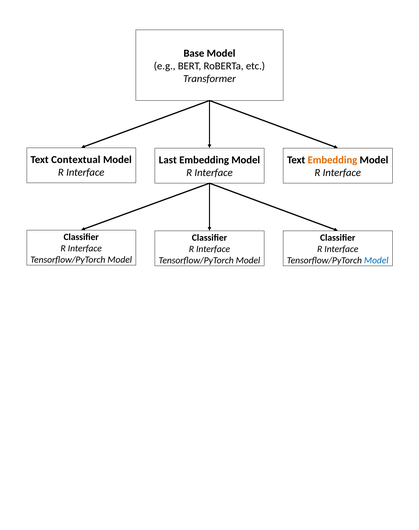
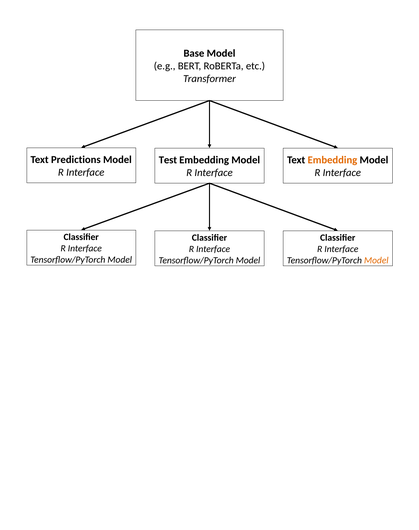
Contextual: Contextual -> Predictions (76, 160)
Last: Last -> Test (168, 160)
Model colour: blue -> orange (376, 261)
